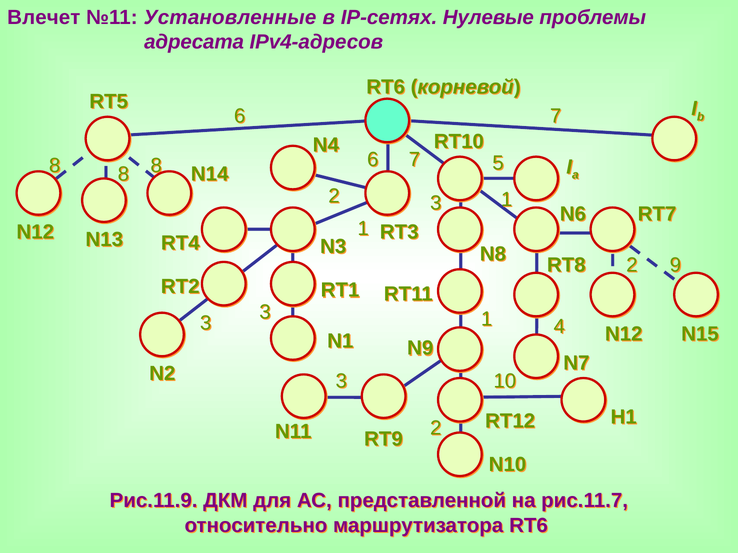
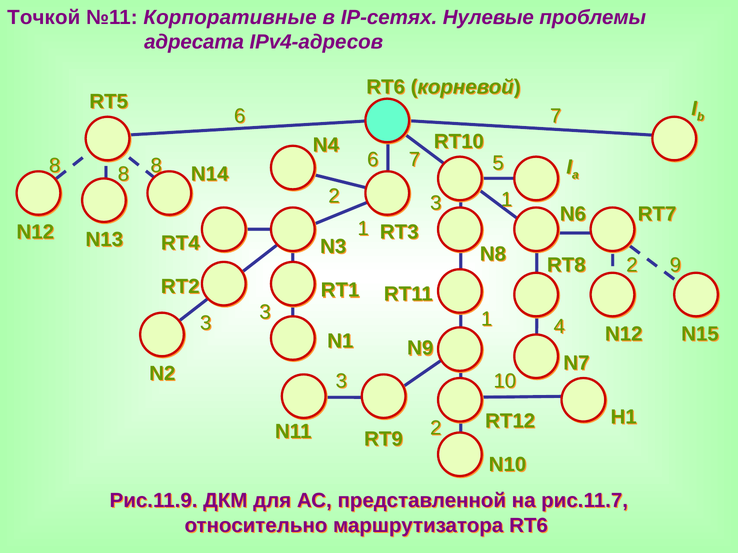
Влечет: Влечет -> Точкой (44, 17)
Установленные: Установленные -> Корпоративные (230, 17)
